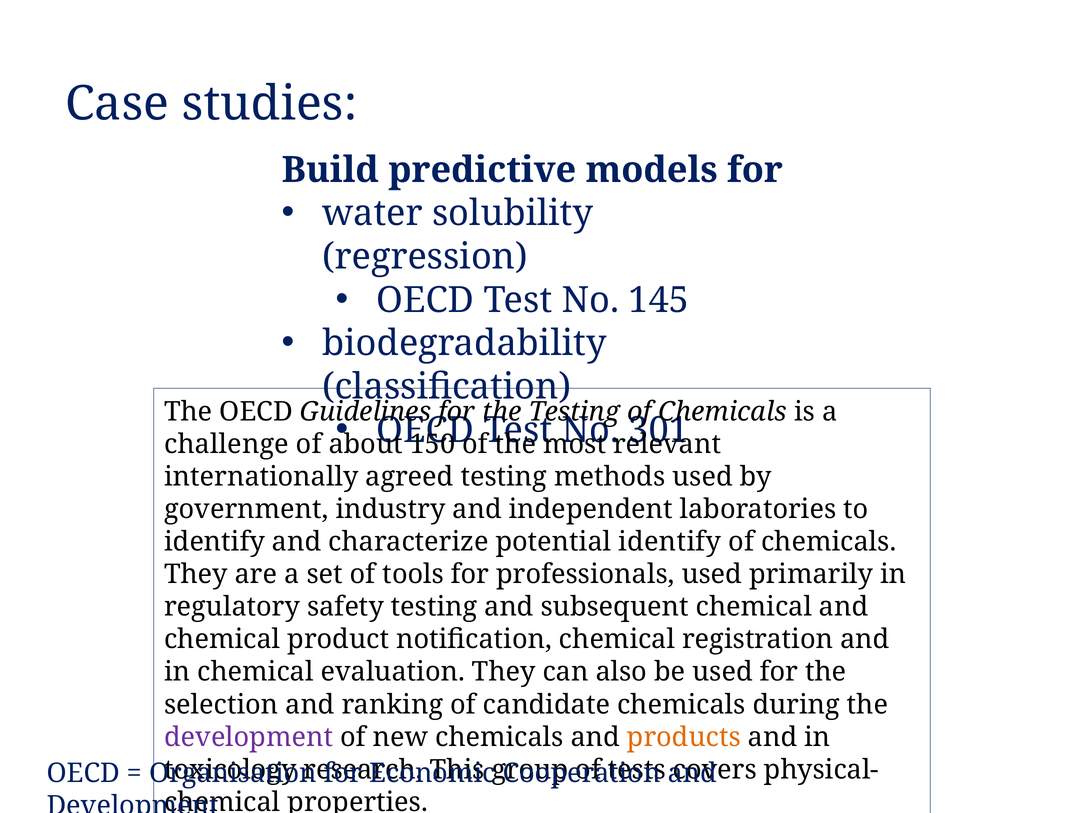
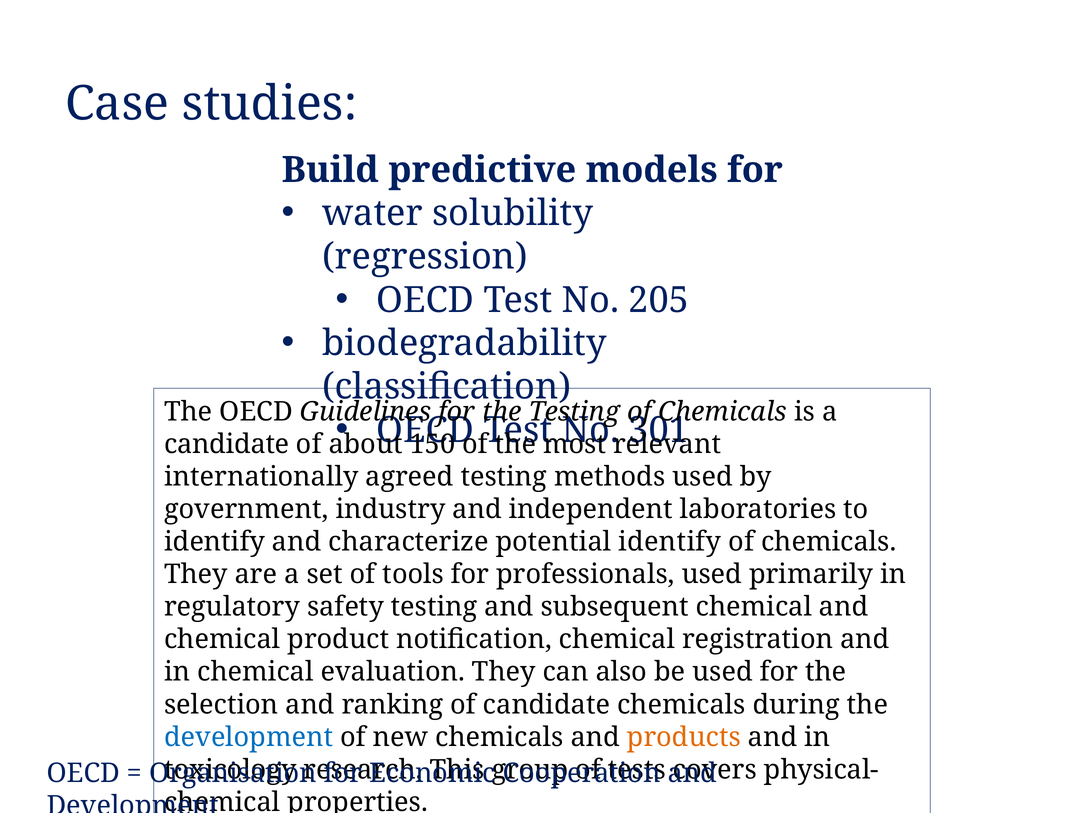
145: 145 -> 205 (659, 300)
challenge: challenge -> candidate (227, 444)
development colour: purple -> blue (249, 737)
